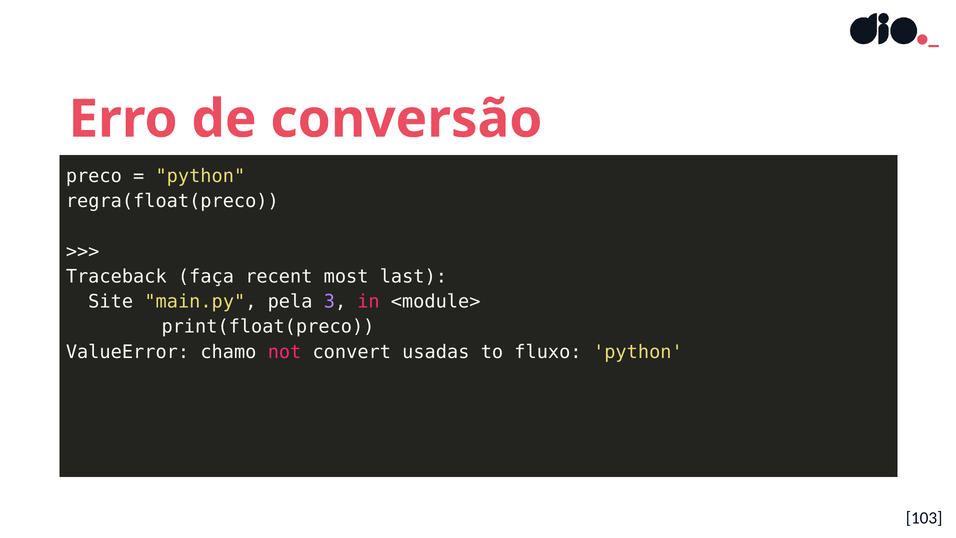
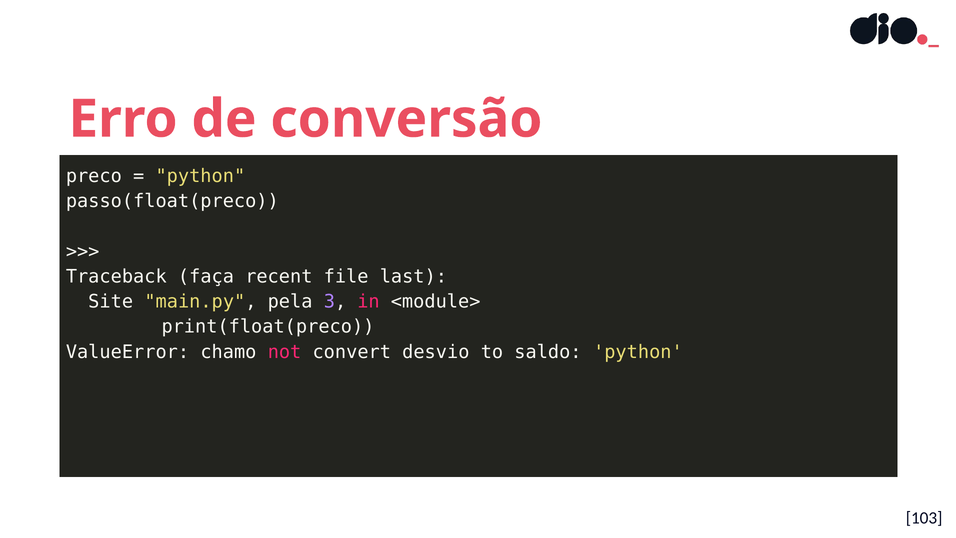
regra(float(preco: regra(float(preco -> passo(float(preco (172, 201)
most: most -> file (346, 276)
usadas: usadas -> desvio (436, 352)
fluxo: fluxo -> saldo (548, 352)
